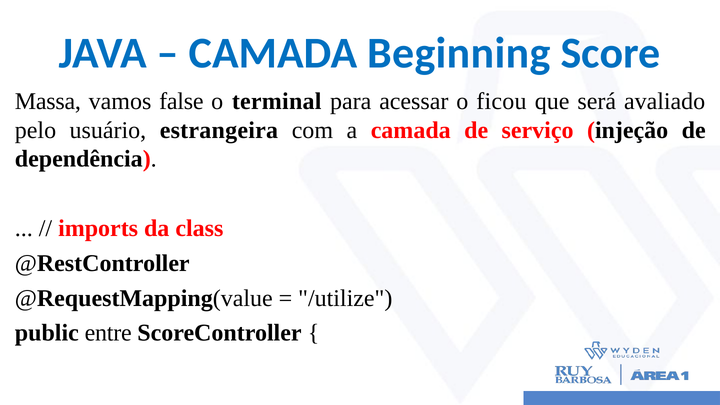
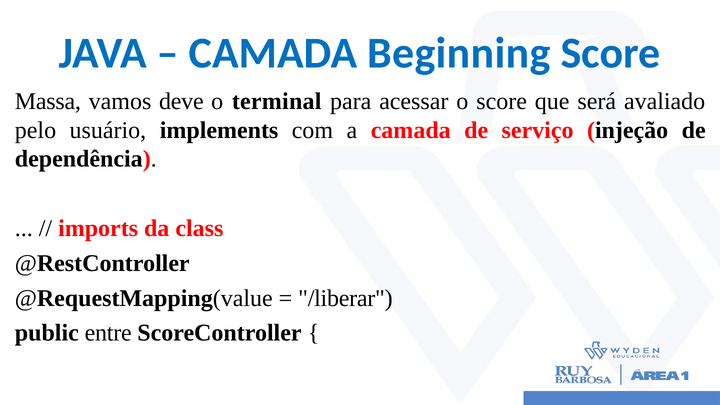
false: false -> deve (181, 101)
o ficou: ficou -> score (502, 101)
estrangeira: estrangeira -> implements (219, 130)
/utilize: /utilize -> /liberar (345, 298)
